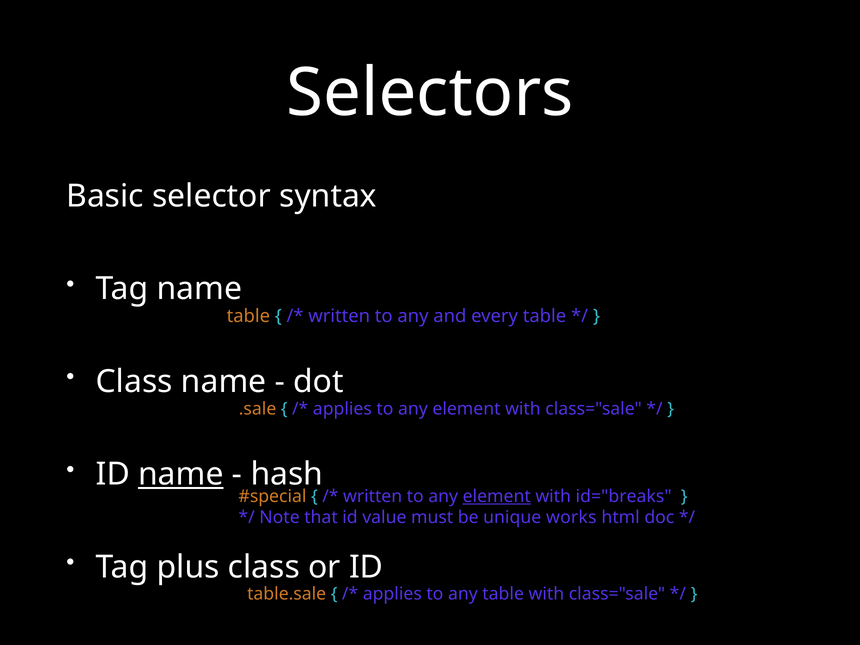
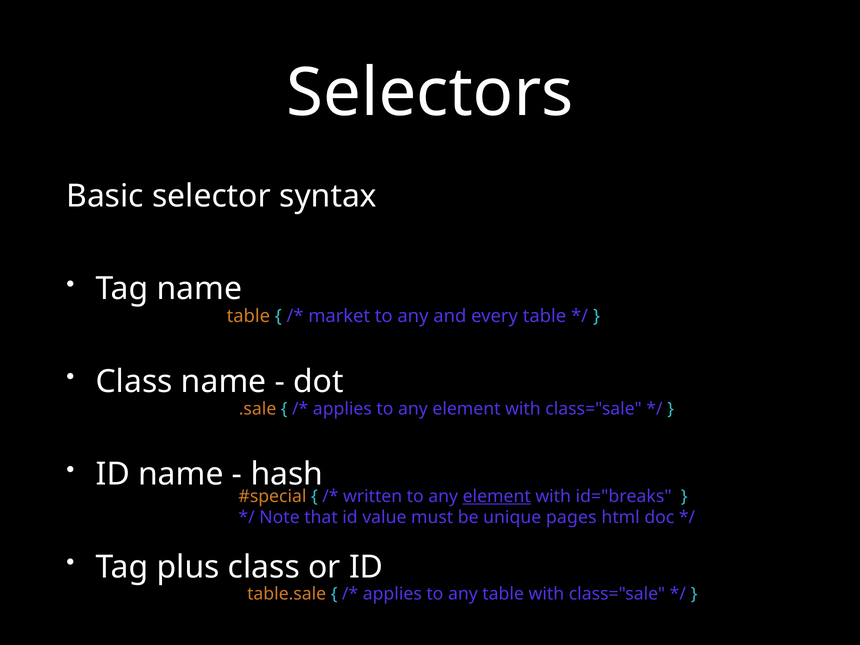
written: written -> market (339, 316)
name underline: present -> none (181, 474)
works: works -> pages (571, 518)
